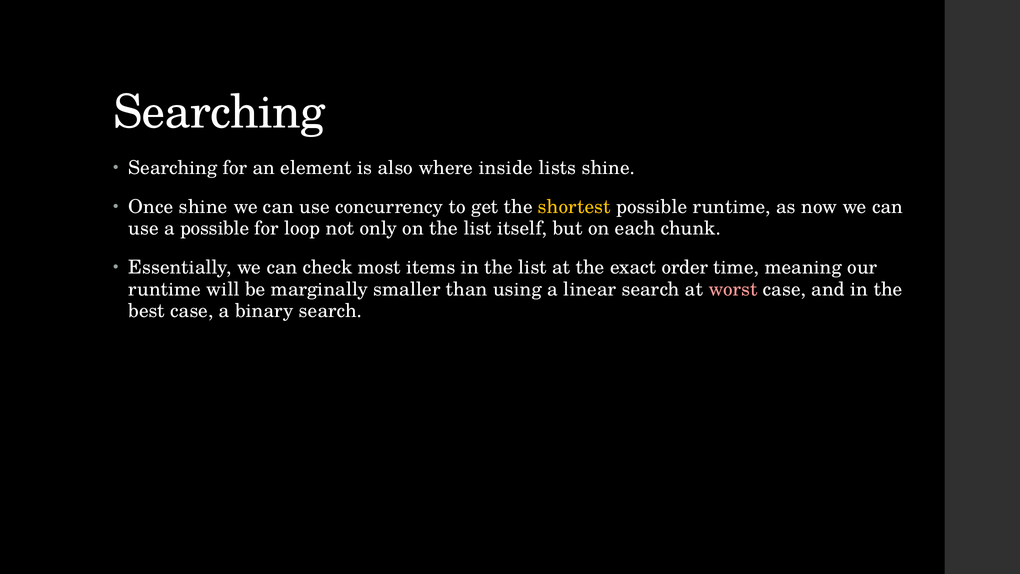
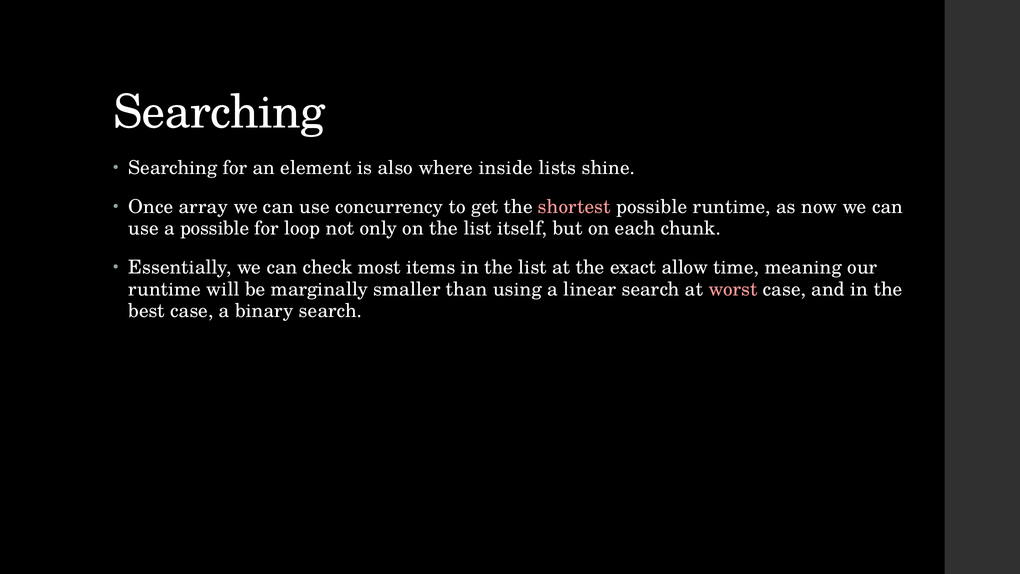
Once shine: shine -> array (203, 207)
shortest colour: yellow -> pink (574, 207)
order: order -> allow (685, 267)
